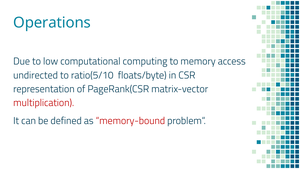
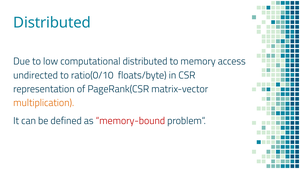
Operations: Operations -> Distributed (52, 23)
computational computing: computing -> distributed (145, 61)
ratio(5/10: ratio(5/10 -> ratio(0/10 (92, 75)
multiplication colour: red -> orange (44, 103)
